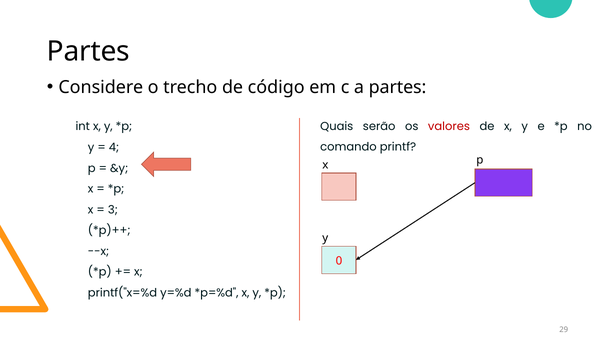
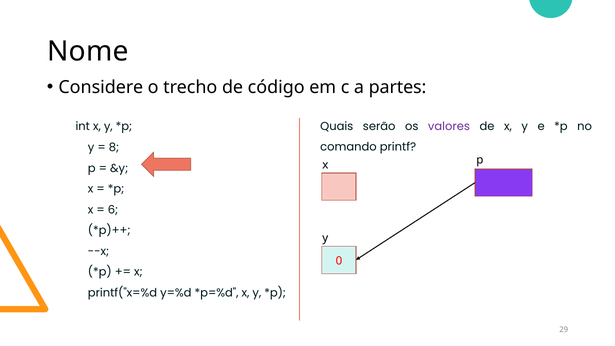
Partes: Partes -> Nome (88, 52)
valores colour: red -> purple (449, 126)
4: 4 -> 8 (114, 147)
3: 3 -> 6 (113, 210)
